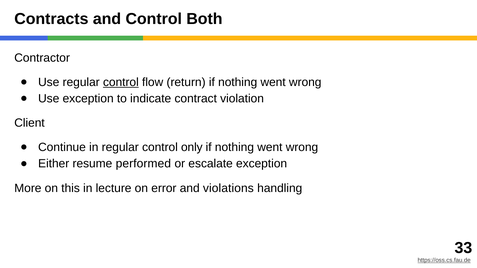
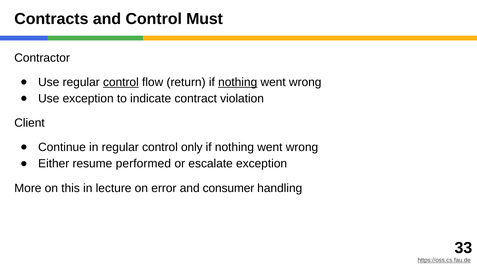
Both: Both -> Must (205, 19)
nothing underline: none -> present (238, 82)
violations: violations -> consumer (228, 188)
